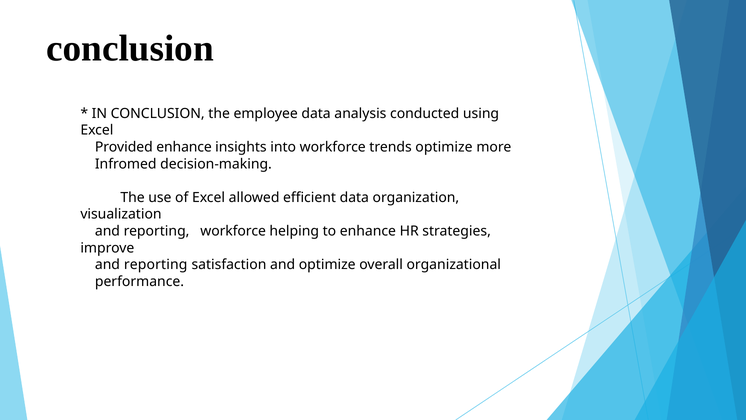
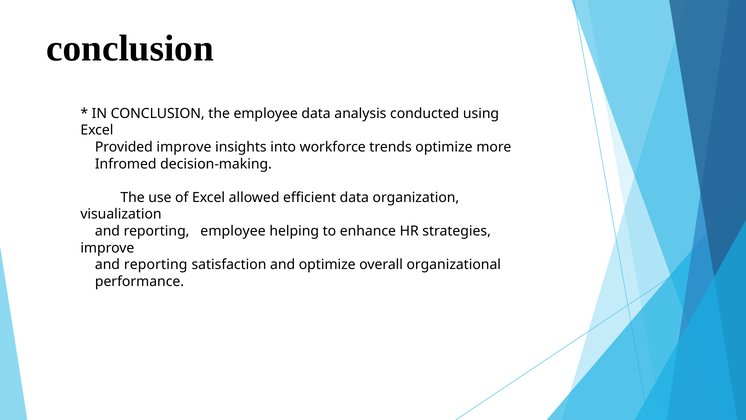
Provided enhance: enhance -> improve (184, 147)
reporting workforce: workforce -> employee (233, 231)
